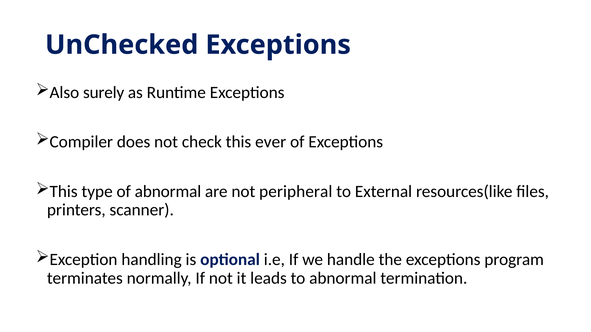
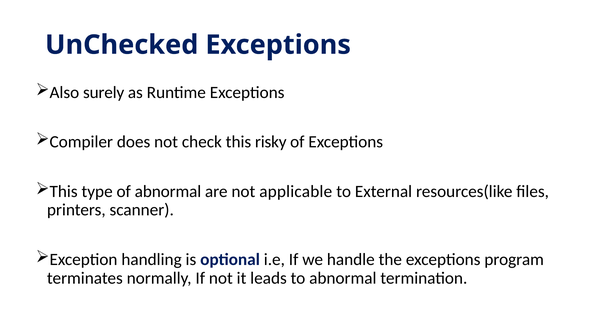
ever: ever -> risky (271, 142)
peripheral: peripheral -> applicable (296, 192)
